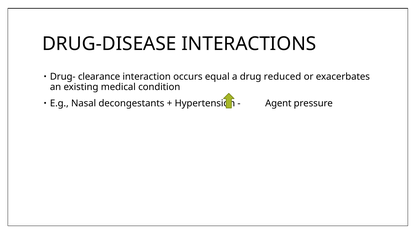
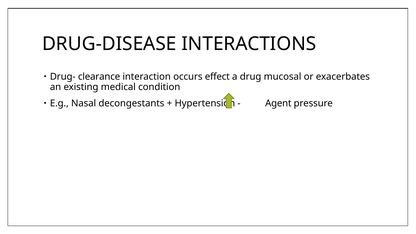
equal: equal -> effect (217, 77)
reduced: reduced -> mucosal (283, 77)
